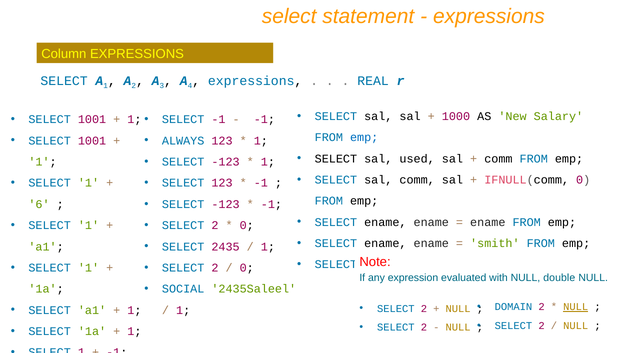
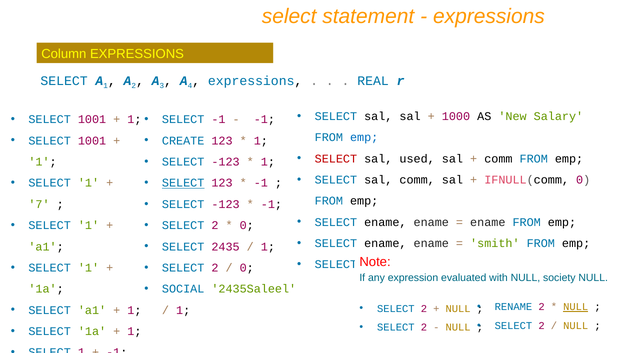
ALWAYS: ALWAYS -> CREATE (183, 141)
SELECT colour: black -> red (336, 159)
SELECT underline: none -> present (183, 183)
6: 6 -> 7 (39, 204)
double: double -> society (559, 278)
DOMAIN: DOMAIN -> RENAME (513, 307)
